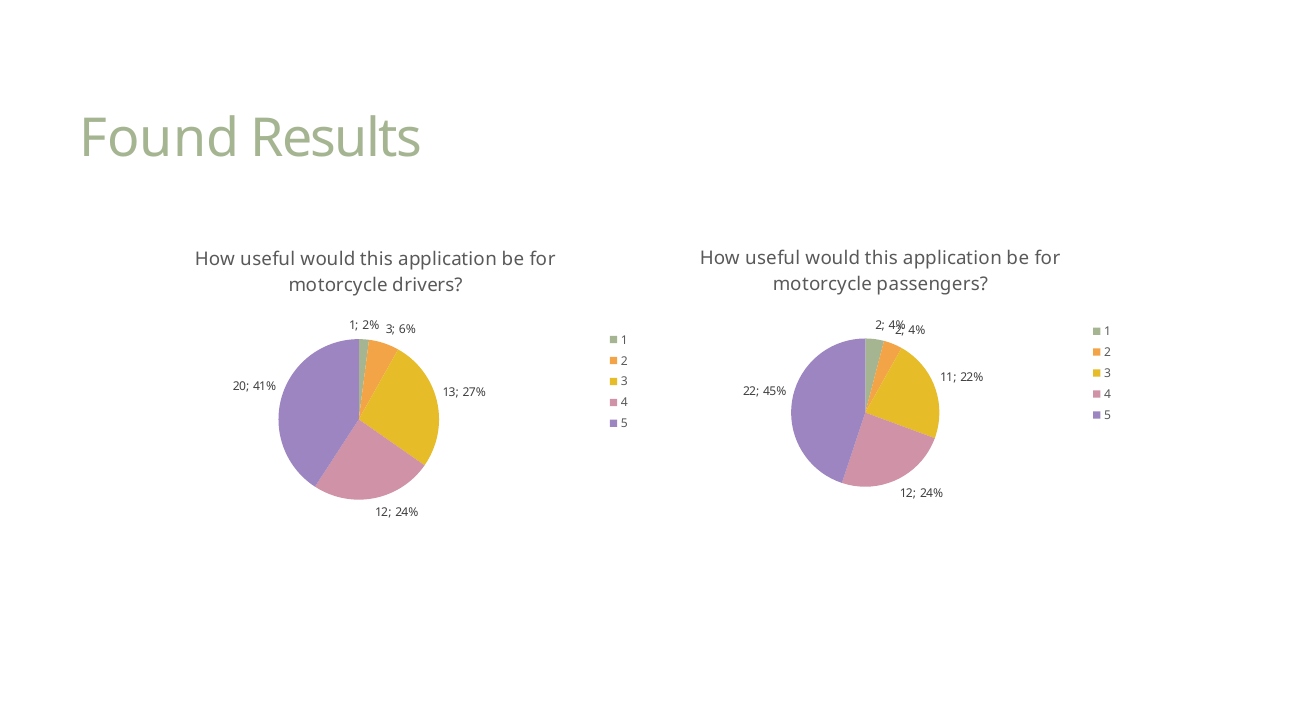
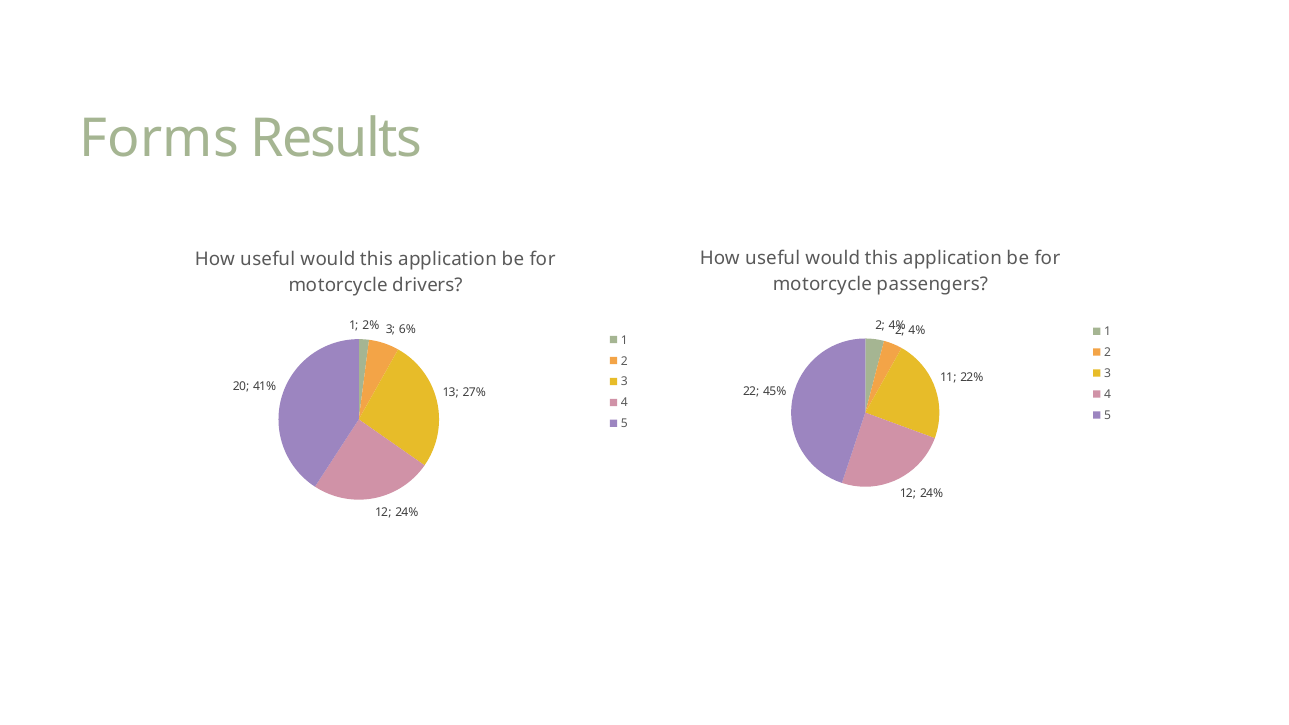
Found: Found -> Forms (159, 139)
